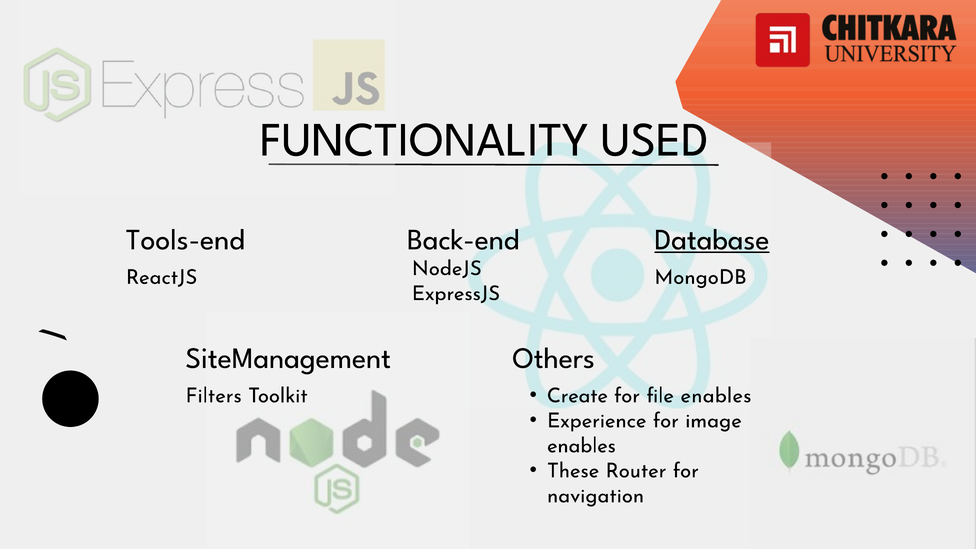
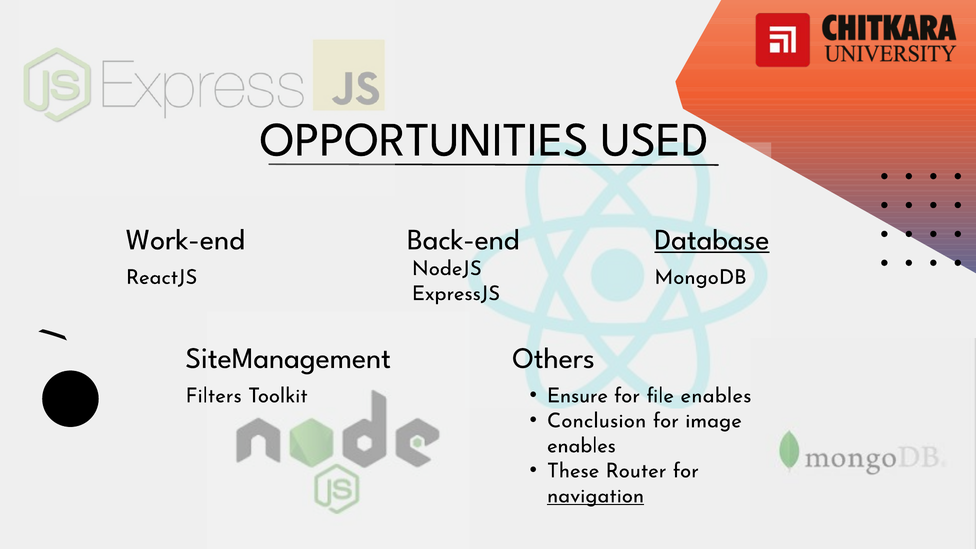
FUNCTIONALITY: FUNCTIONALITY -> OPPORTUNITIES (424, 140)
Tools-end: Tools-end -> Work-end (185, 240)
Create: Create -> Ensure (577, 396)
Experience: Experience -> Conclusion (597, 421)
navigation underline: none -> present (596, 496)
